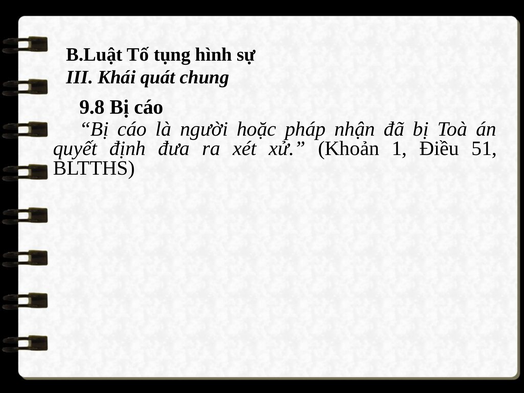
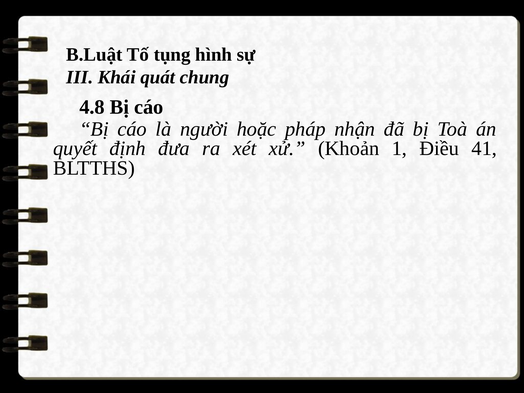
9.8: 9.8 -> 4.8 (92, 107)
51: 51 -> 41 (484, 149)
